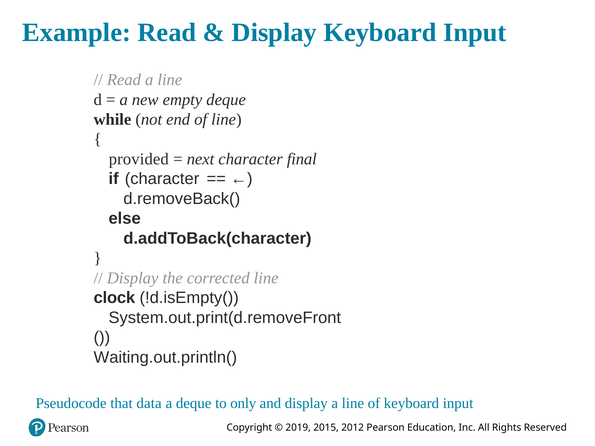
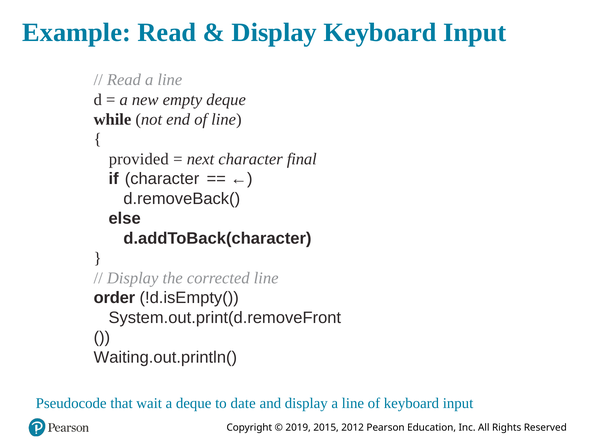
clock: clock -> order (114, 298)
data: data -> wait (149, 403)
only: only -> date (243, 403)
